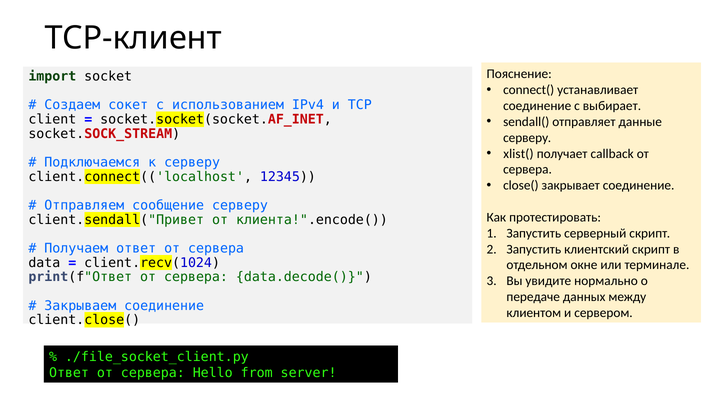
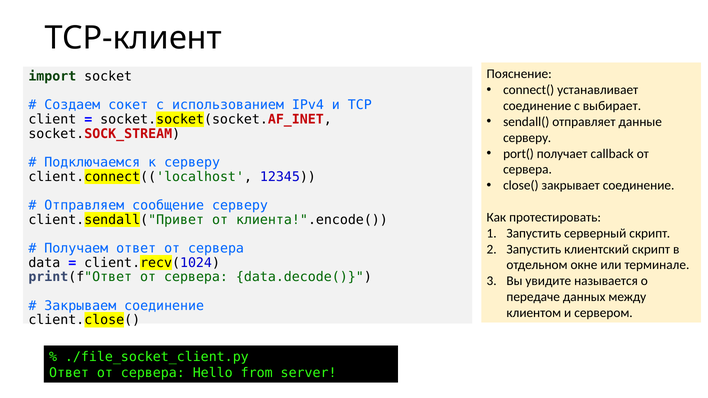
xlist(: xlist( -> port( (519, 154)
нормально: нормально -> называется (606, 281)
